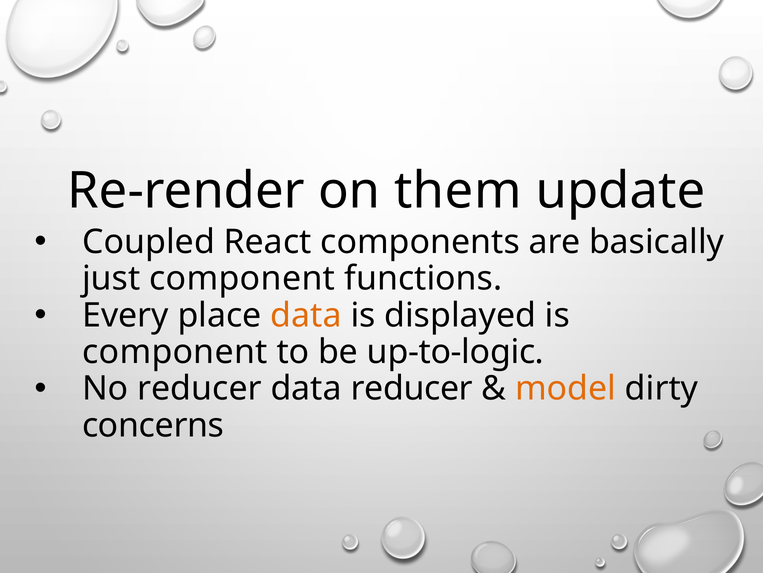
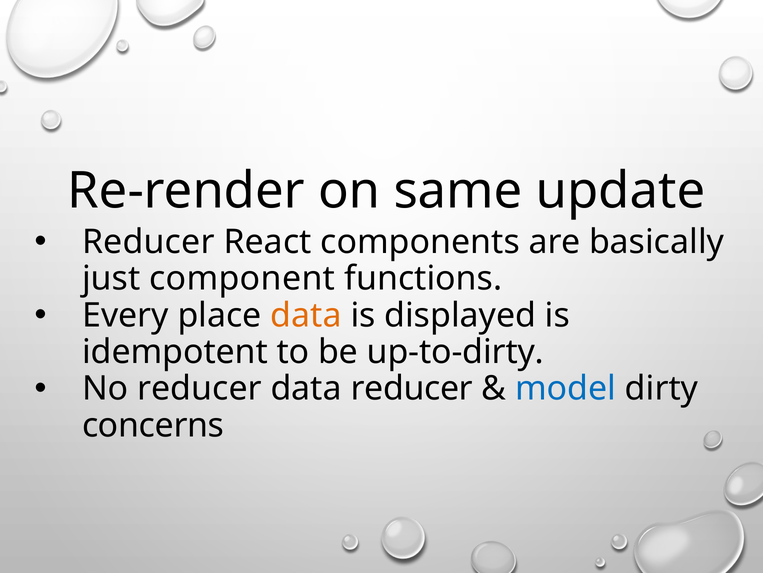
them: them -> same (458, 191)
Coupled: Coupled -> Reducer (148, 242)
component: component -> idempotent (175, 352)
up-to-logic: up-to-logic -> up-to-dirty (455, 352)
model colour: orange -> blue (566, 388)
